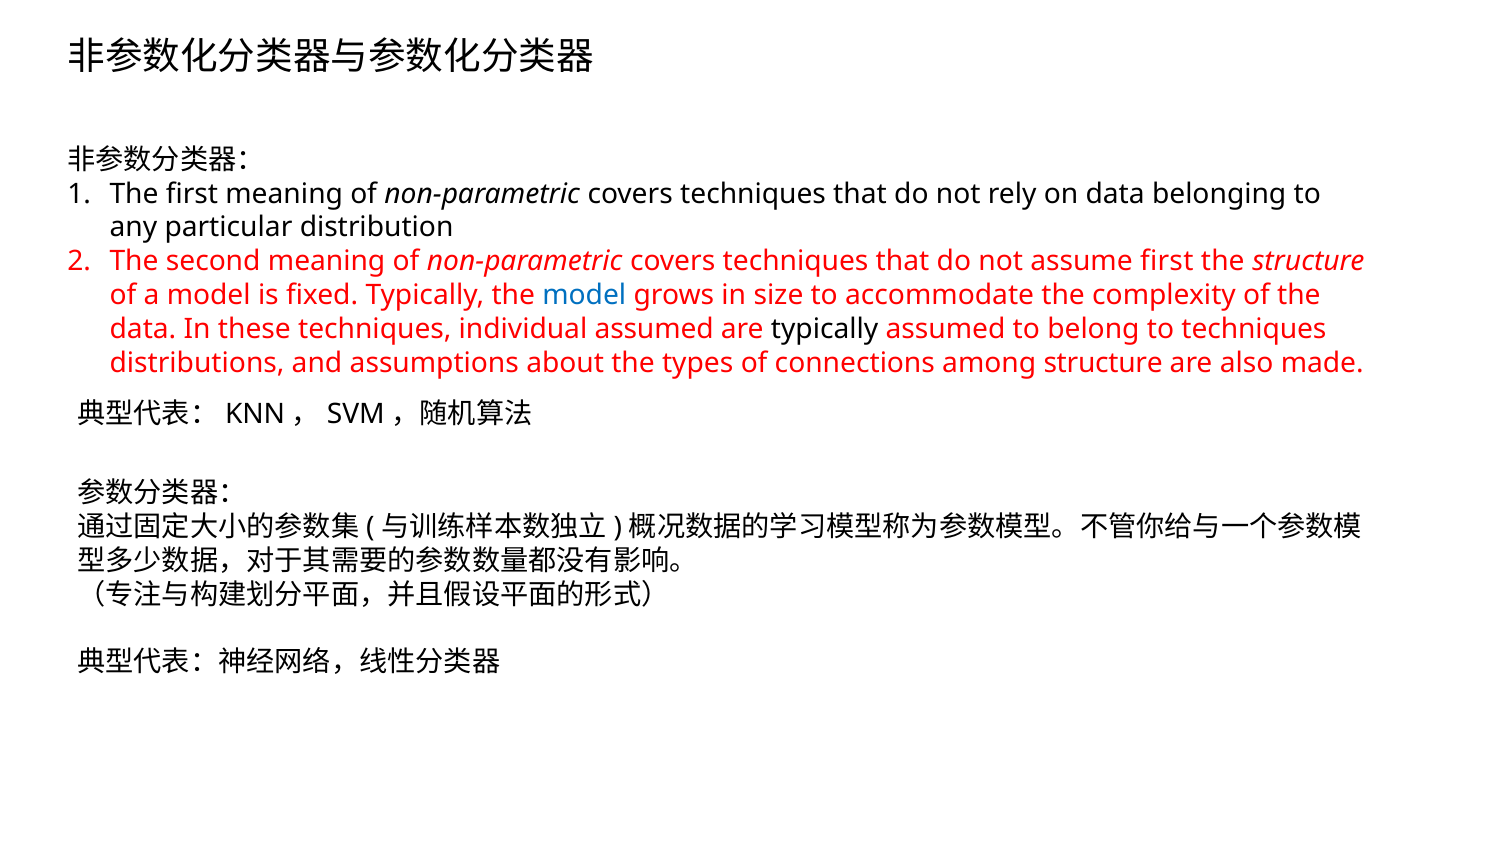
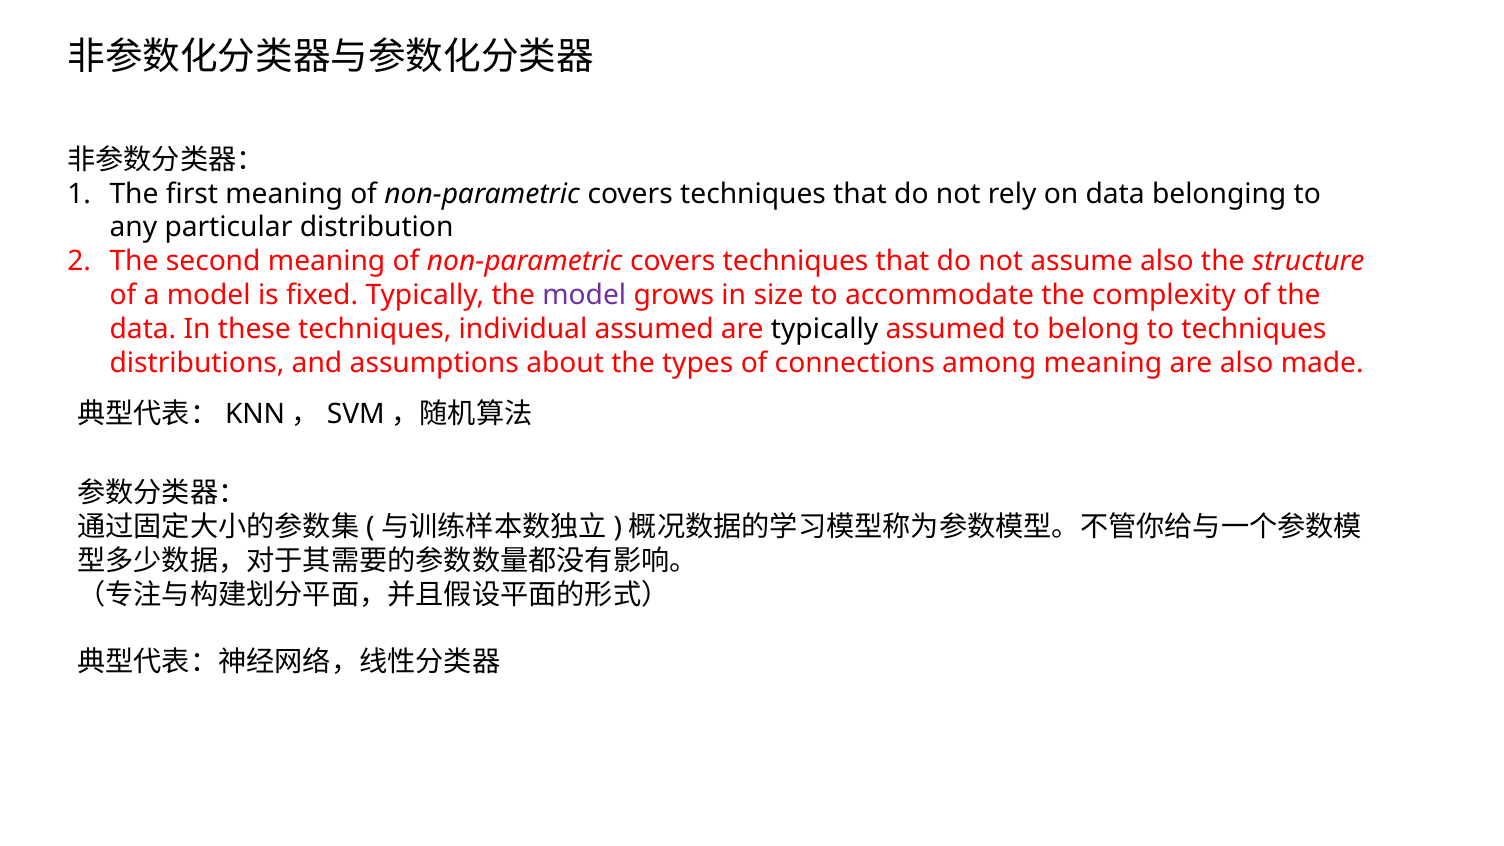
assume first: first -> also (1167, 262)
model colour: blue -> purple (584, 295)
among structure: structure -> meaning (1103, 363)
